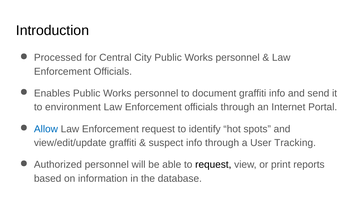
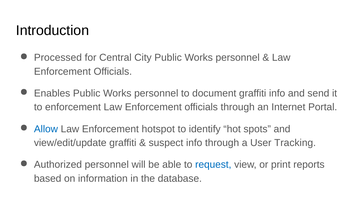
to environment: environment -> enforcement (73, 107)
Enforcement request: request -> hotspot (158, 129)
request colour: black -> blue (213, 165)
